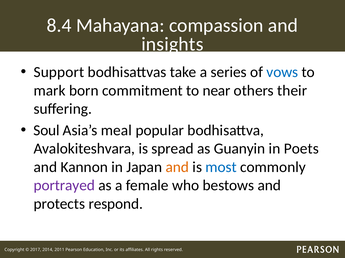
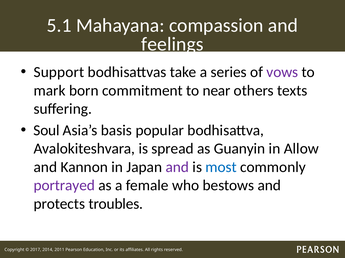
8.4: 8.4 -> 5.1 (59, 25)
insights: insights -> feelings (172, 44)
vows colour: blue -> purple (282, 72)
their: their -> texts (292, 91)
meal: meal -> basis (116, 131)
Poets: Poets -> Allow (301, 149)
and colour: orange -> purple (177, 168)
respond: respond -> troubles (116, 204)
